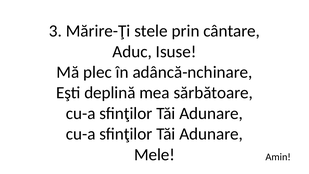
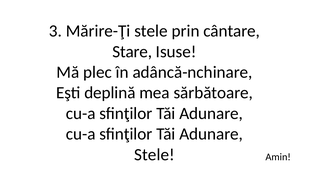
Aduc: Aduc -> Stare (132, 52)
Mele: Mele -> Stele (154, 155)
